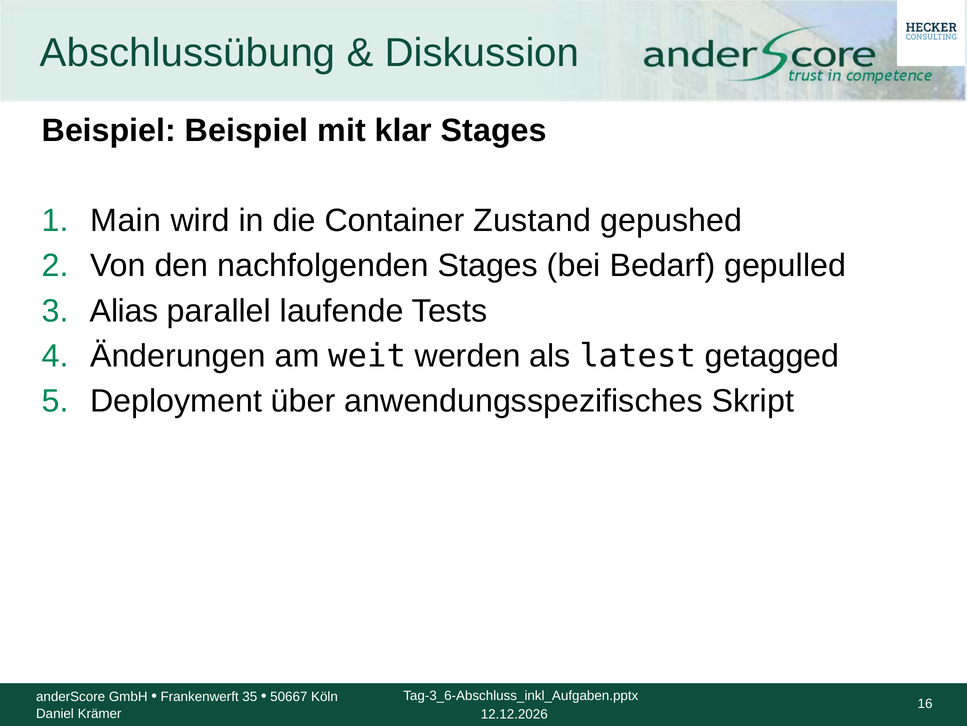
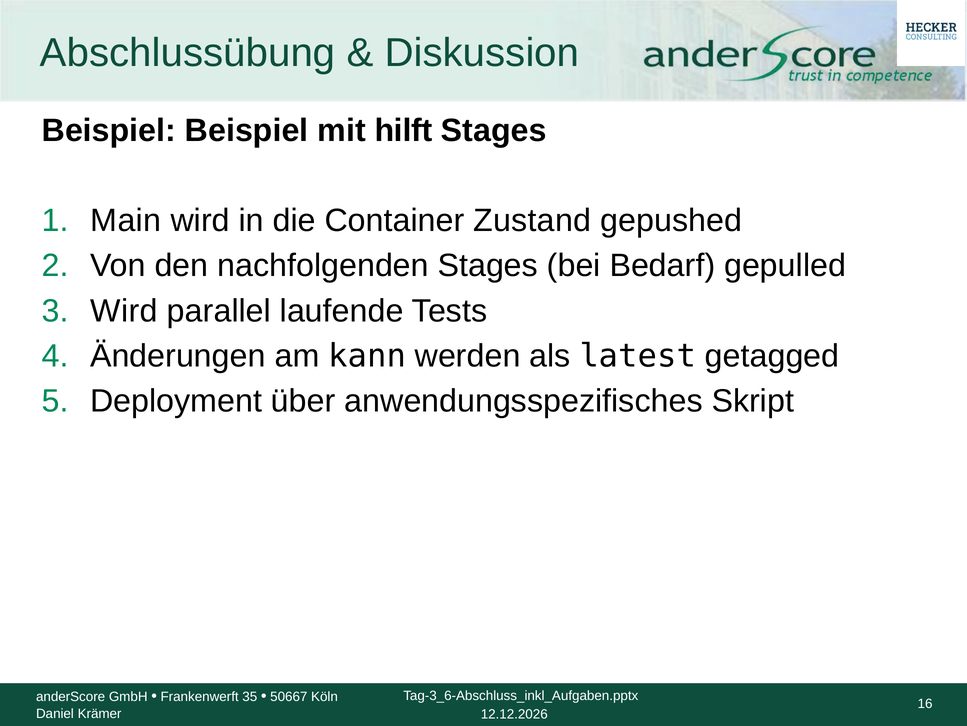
klar: klar -> hilft (403, 130)
Alias: Alias -> Wird (124, 311)
weit: weit -> kann (367, 356)
